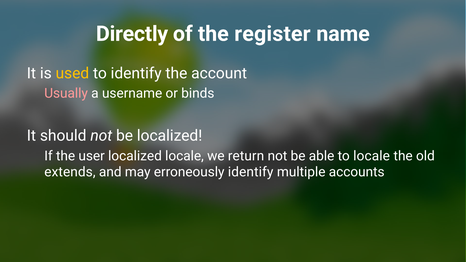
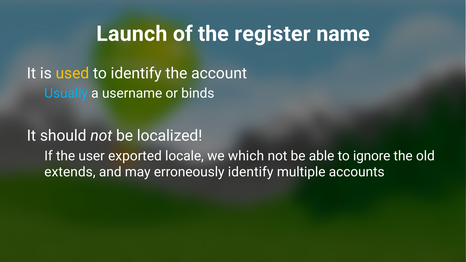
Directly: Directly -> Launch (132, 34)
Usually colour: pink -> light blue (66, 93)
user localized: localized -> exported (135, 156)
return: return -> which (246, 156)
to locale: locale -> ignore (372, 156)
